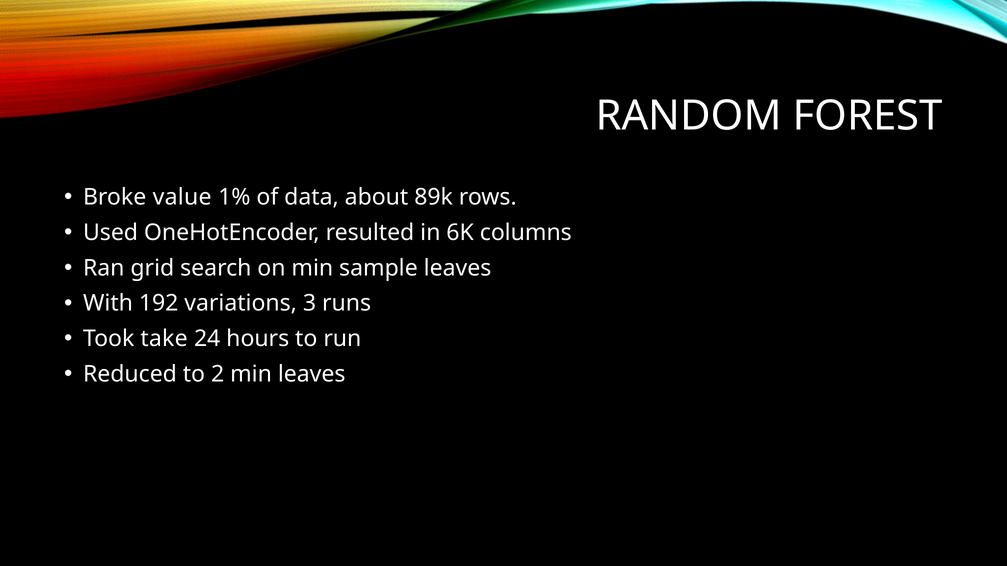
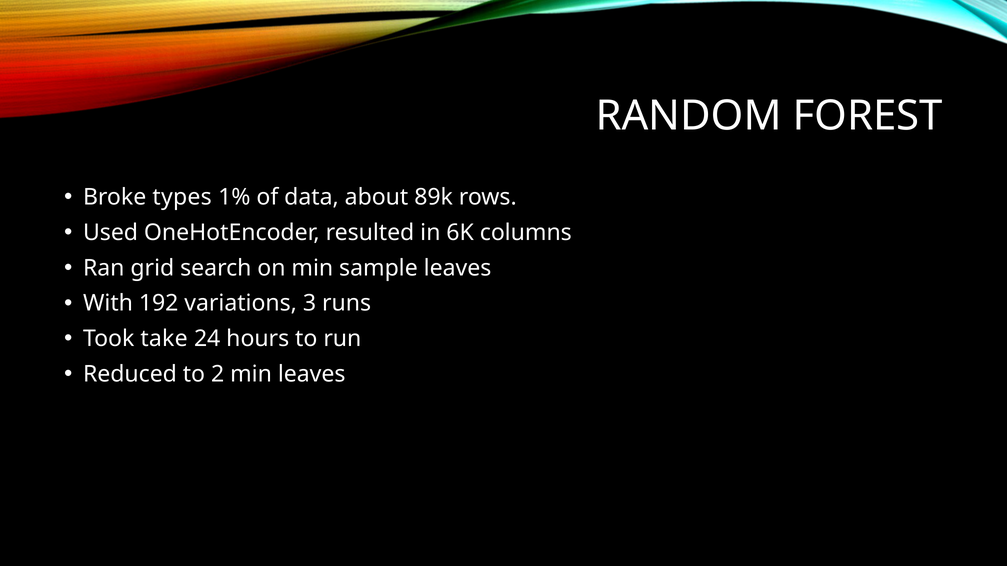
value: value -> types (182, 197)
